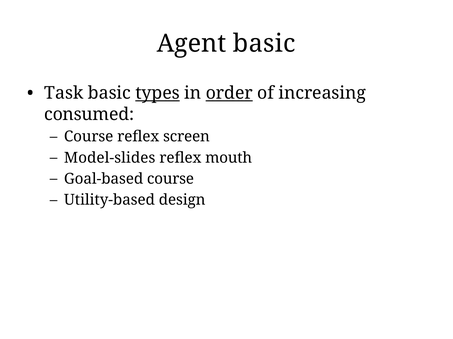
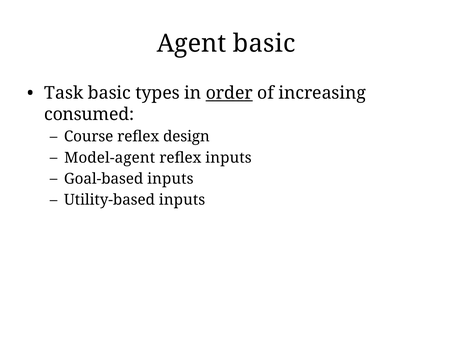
types underline: present -> none (158, 93)
screen: screen -> design (186, 137)
Model-slides: Model-slides -> Model-agent (110, 158)
reflex mouth: mouth -> inputs (228, 158)
Goal-based course: course -> inputs (170, 179)
Utility-based design: design -> inputs (182, 200)
